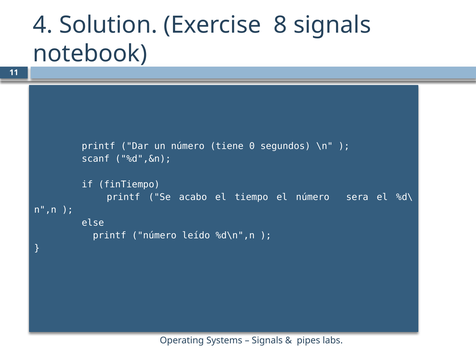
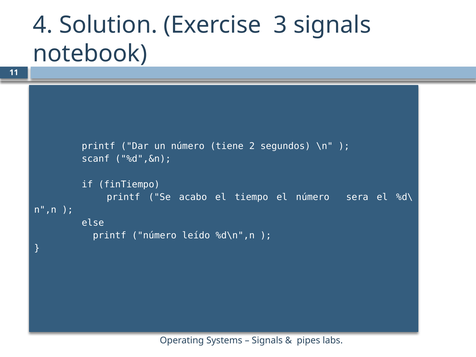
8: 8 -> 3 (280, 25)
0: 0 -> 2 (252, 146)
